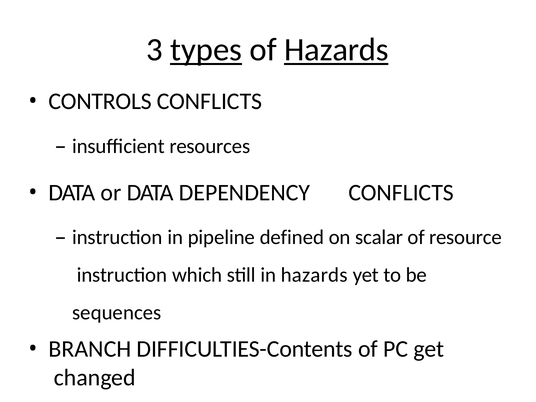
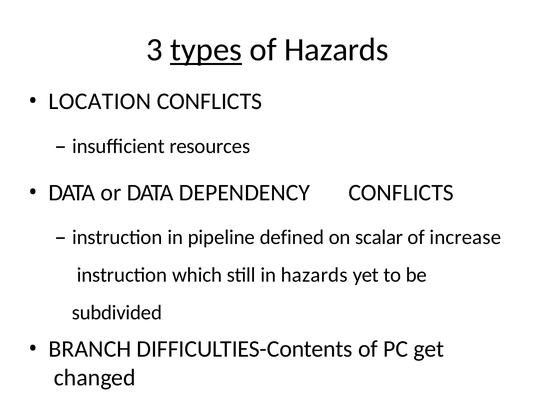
Hazards underline: present -> none (336, 50)
CONTROLS: CONTROLS -> LOCATION (100, 101)
resource: resource -> increase (465, 237)
sequences: sequences -> subdivided (117, 312)
